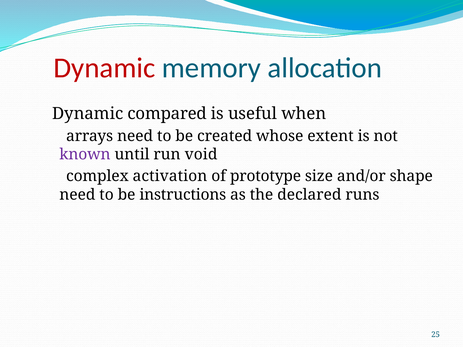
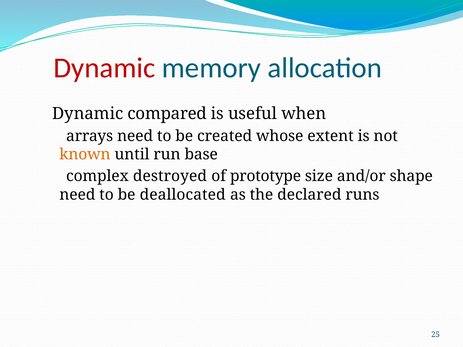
known colour: purple -> orange (85, 155)
void: void -> base (201, 155)
activation: activation -> destroyed (170, 176)
instructions: instructions -> deallocated (183, 195)
